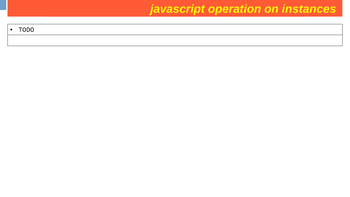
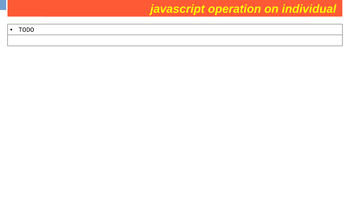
instances: instances -> individual (309, 9)
